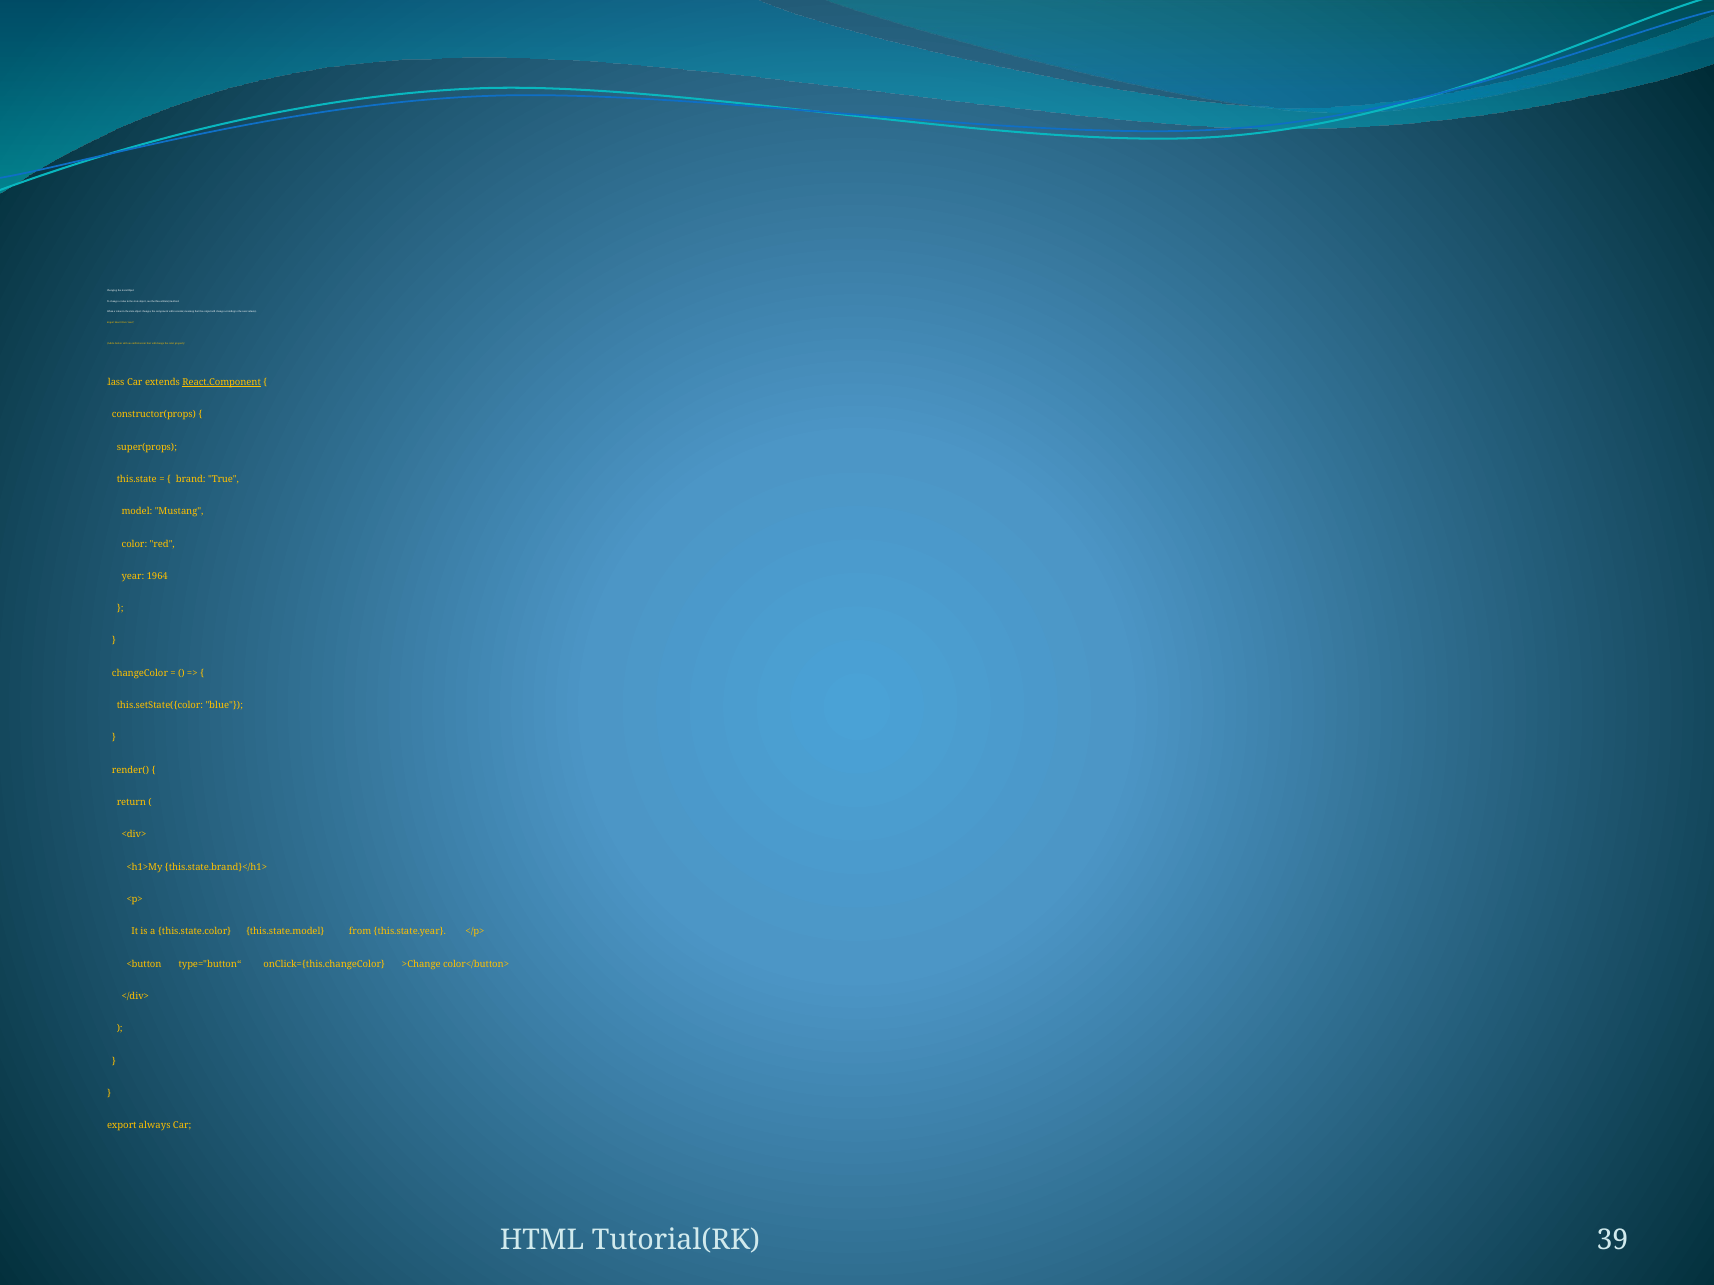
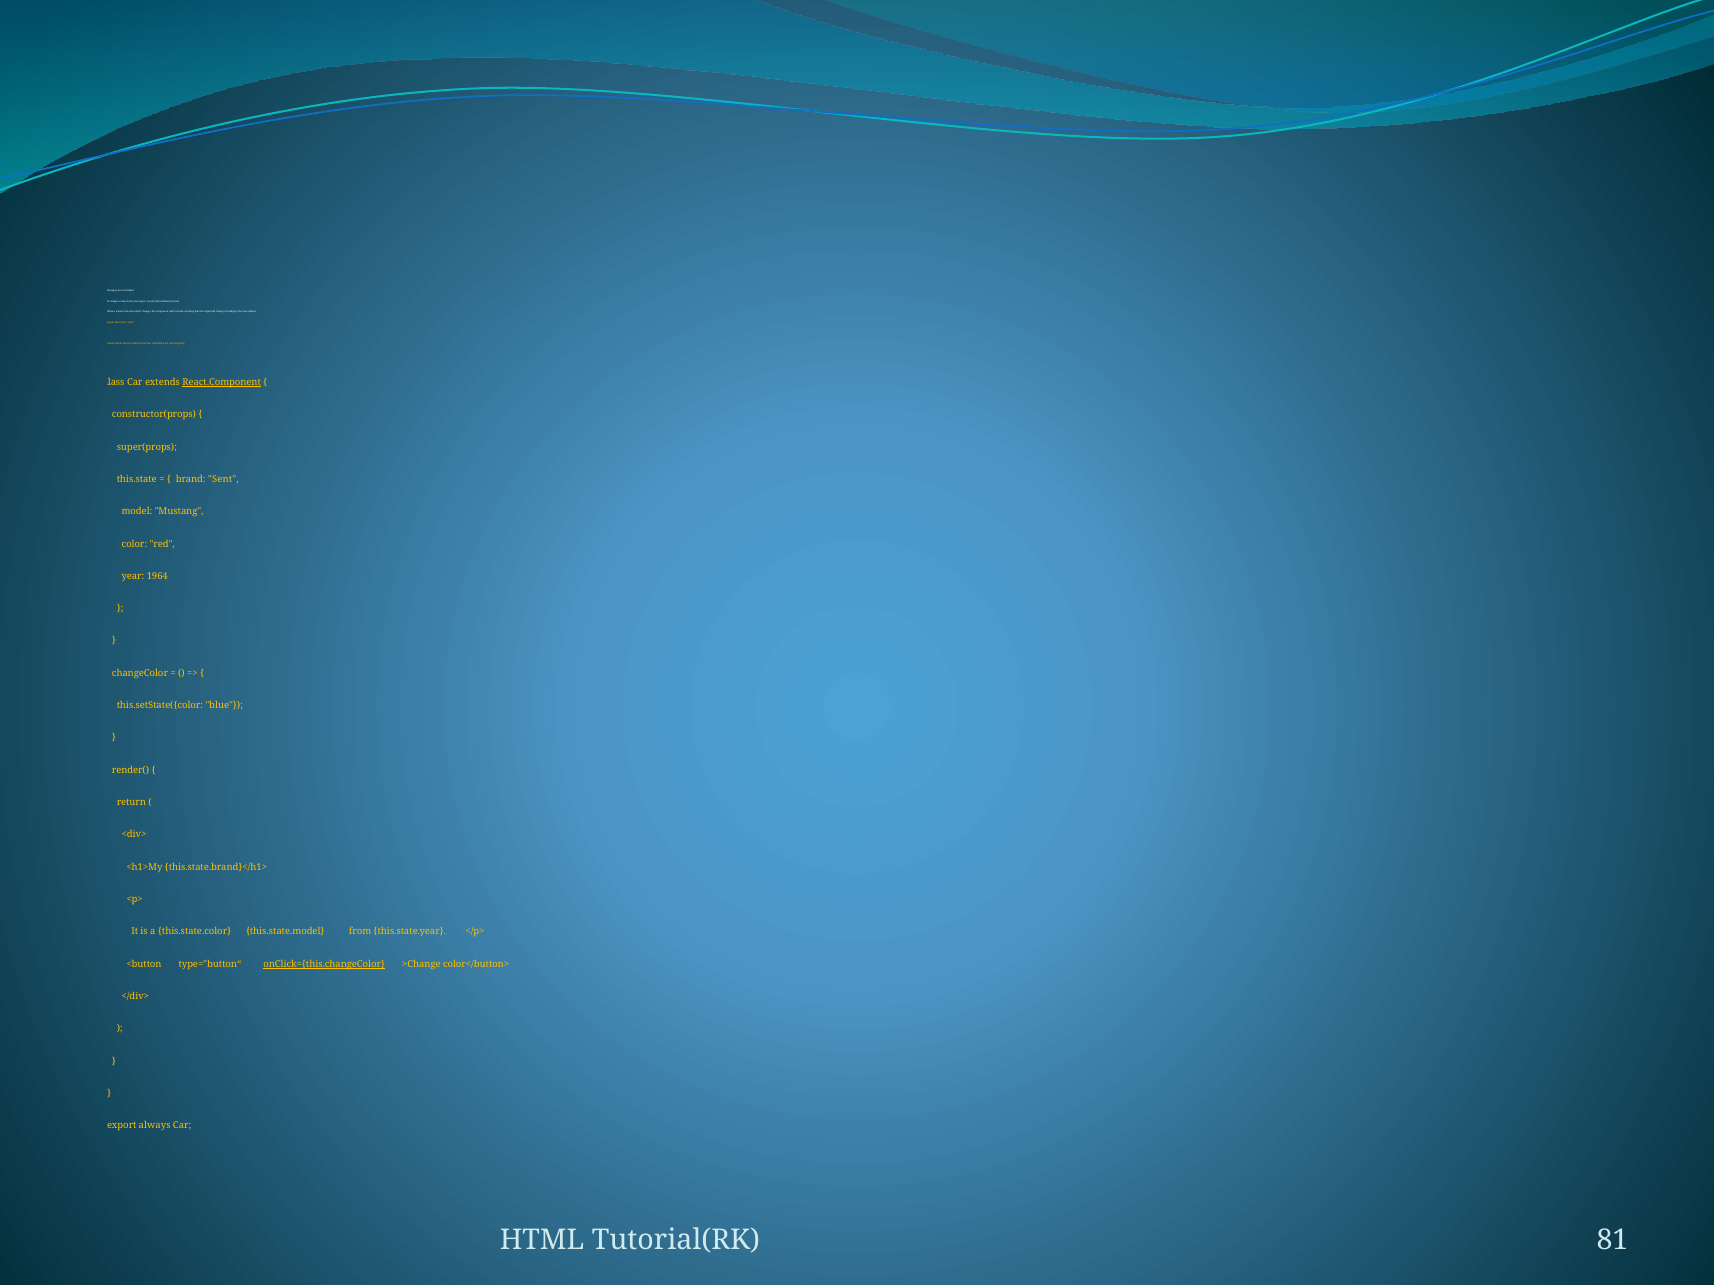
True: True -> Sent (223, 479)
onClick={this.changeColor underline: none -> present (324, 964)
39: 39 -> 81 (1612, 1240)
